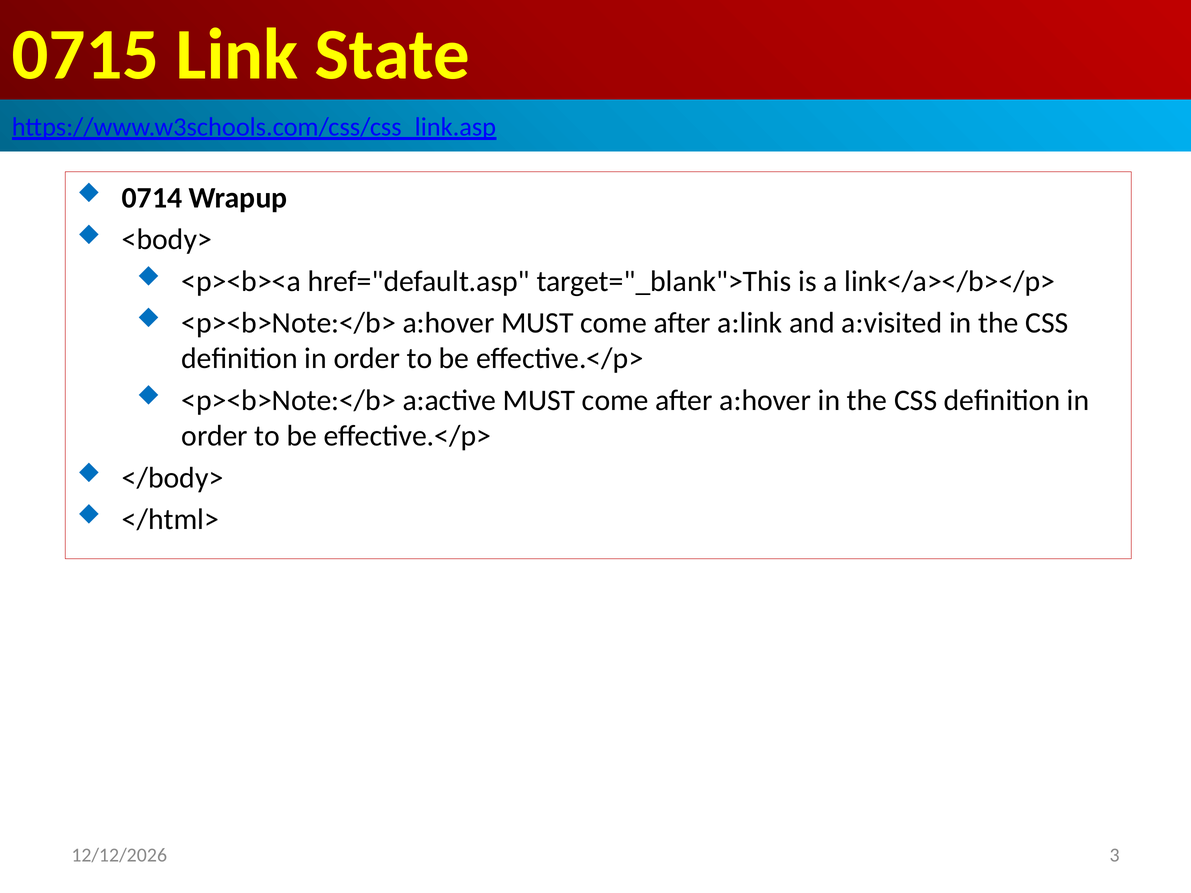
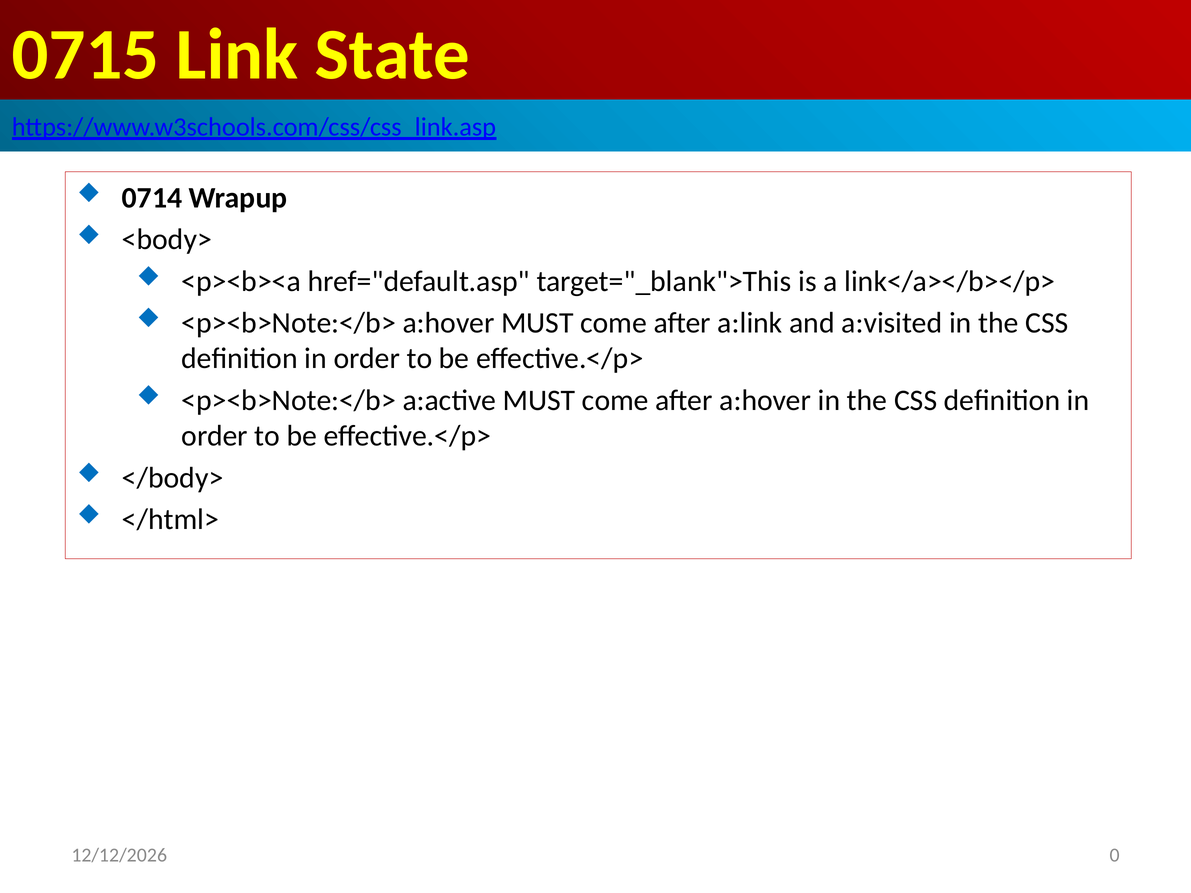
3: 3 -> 0 (1115, 855)
